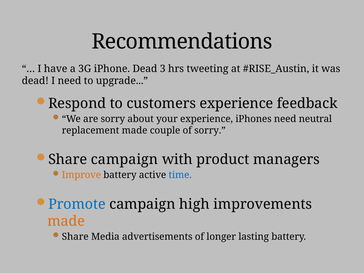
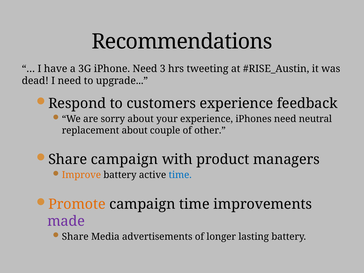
iPhone Dead: Dead -> Need (145, 69)
replacement made: made -> about (135, 130)
of sorry: sorry -> other (210, 130)
Promote colour: blue -> orange (77, 204)
campaign high: high -> time (194, 204)
made colour: orange -> purple (66, 221)
